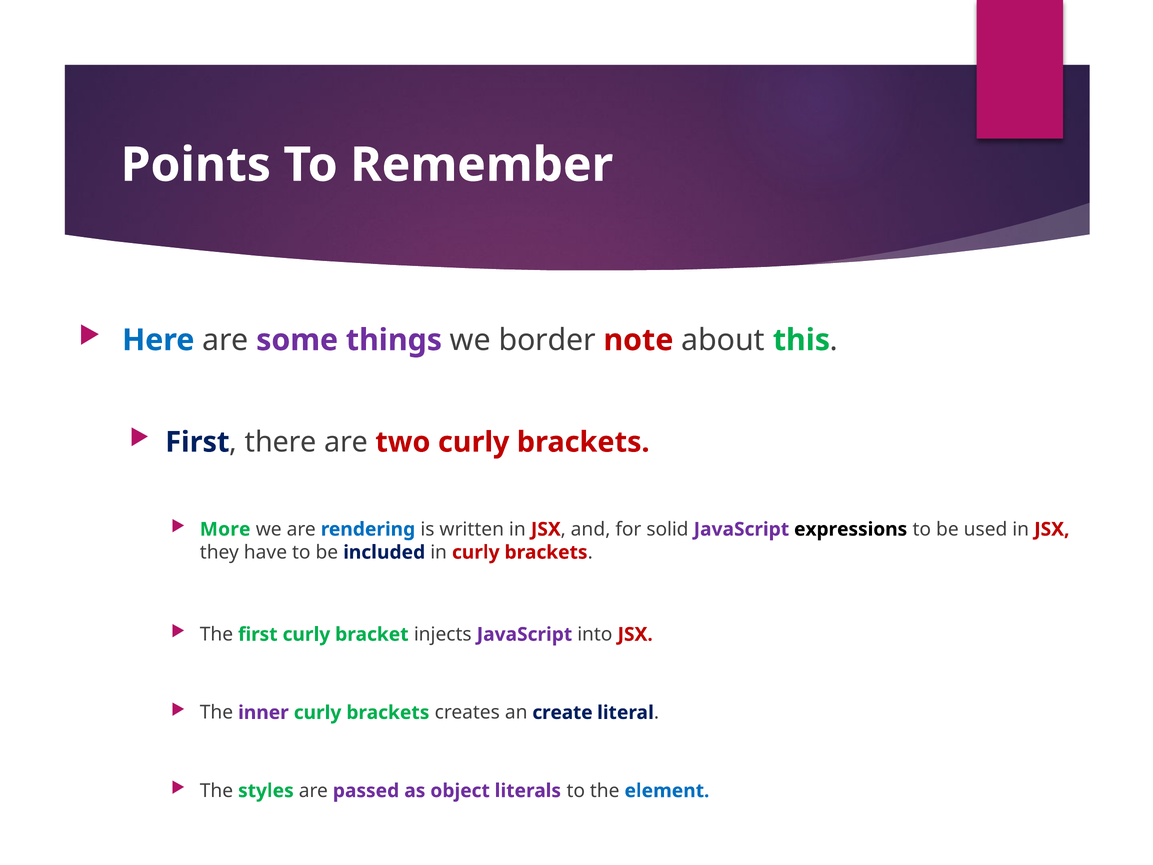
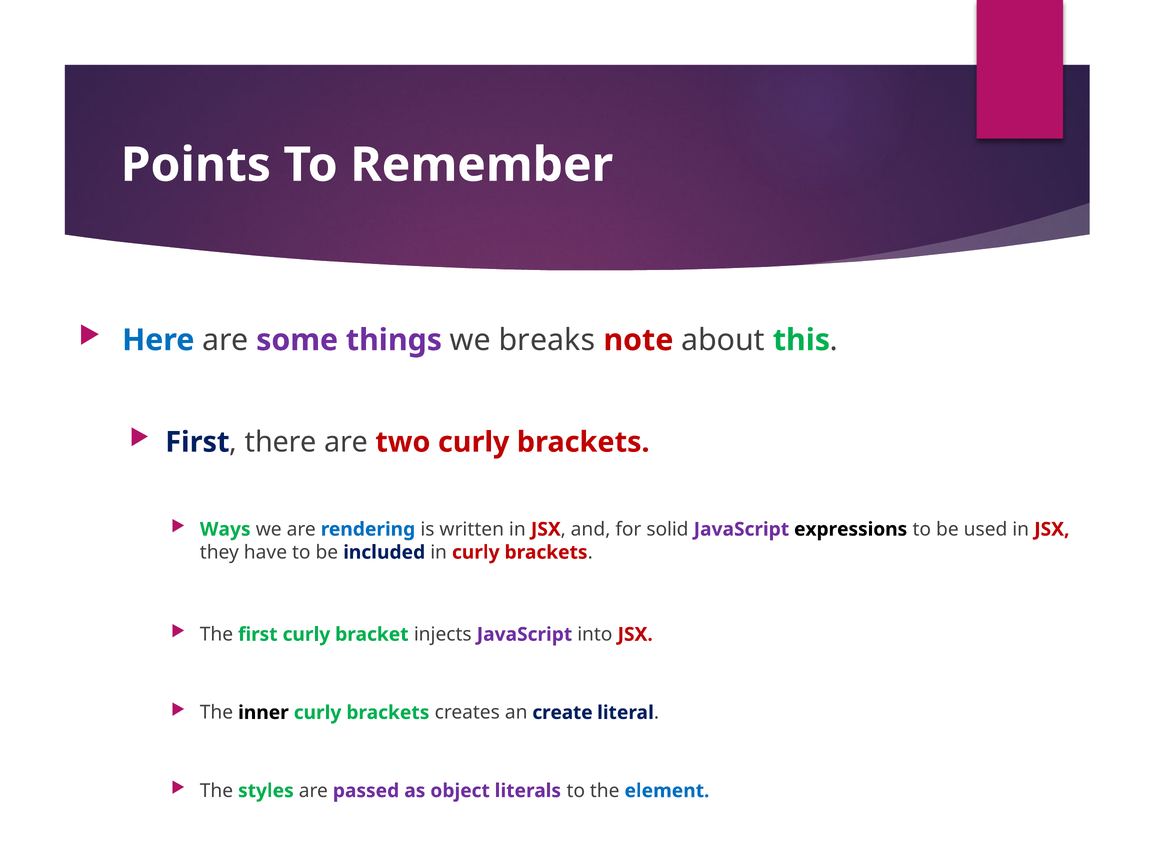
border: border -> breaks (547, 340)
More: More -> Ways (225, 529)
inner colour: purple -> black (263, 712)
